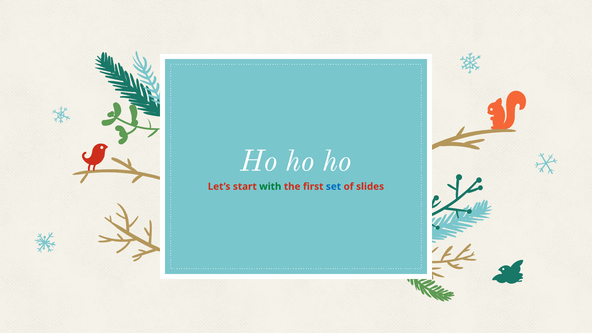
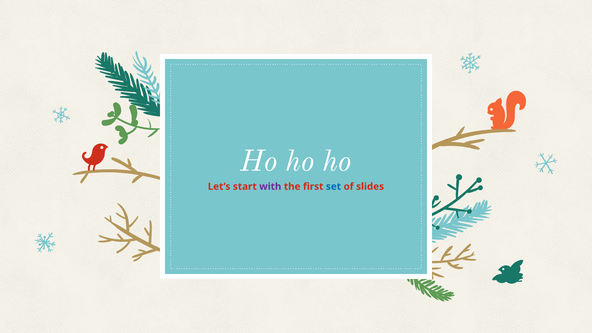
with colour: green -> purple (270, 187)
